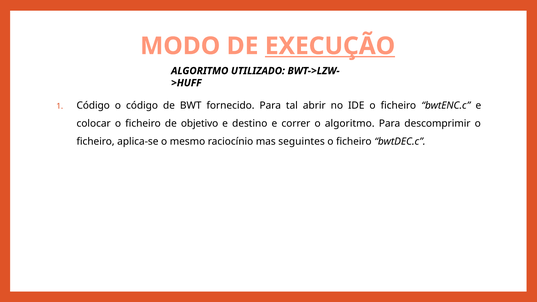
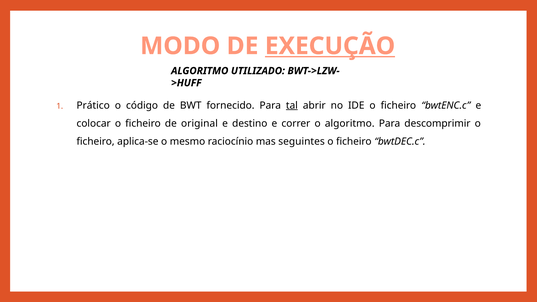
Código: Código -> Prático (93, 105)
tal underline: none -> present (292, 105)
objetivo: objetivo -> original (199, 124)
